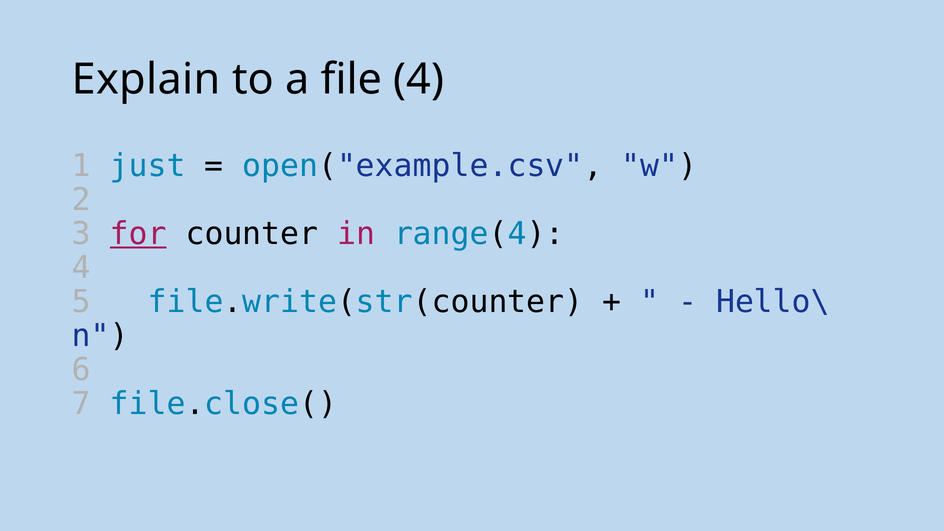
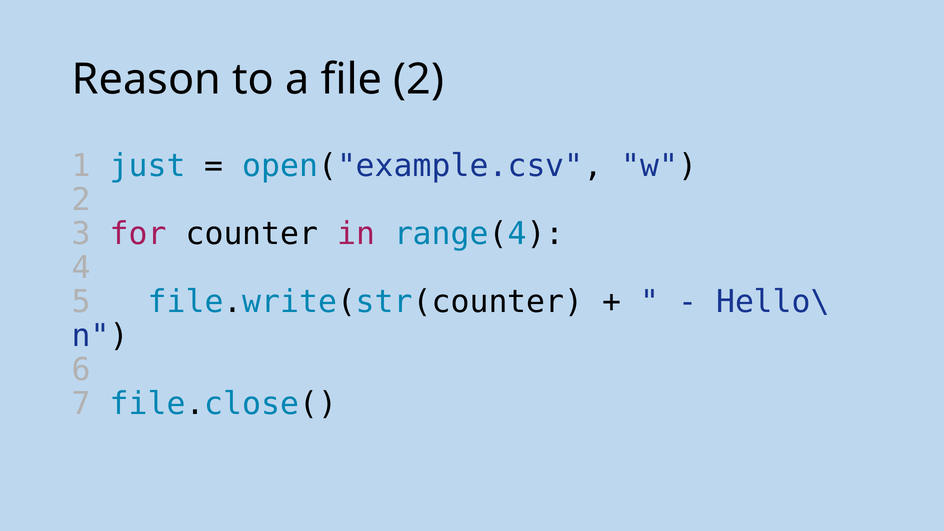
Explain: Explain -> Reason (146, 79)
file 4: 4 -> 2 (419, 79)
for underline: present -> none (138, 234)
